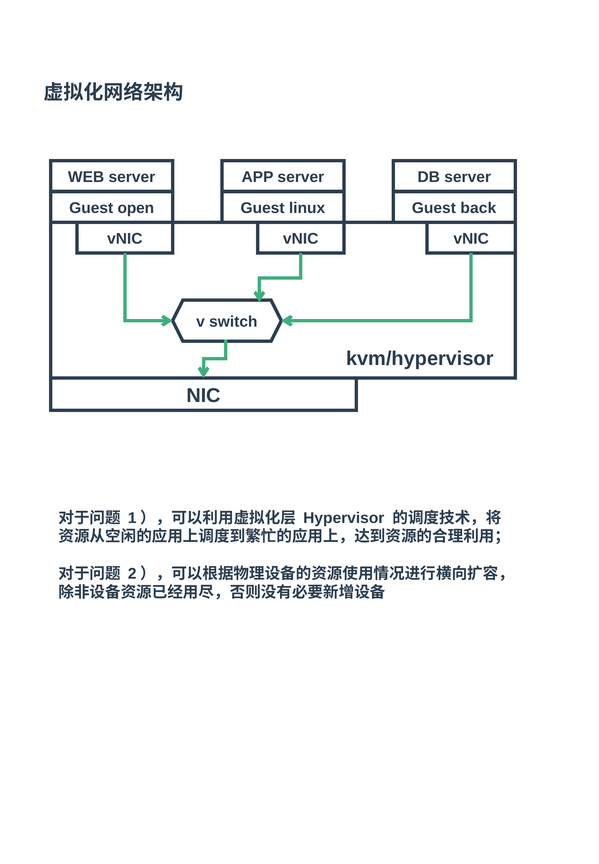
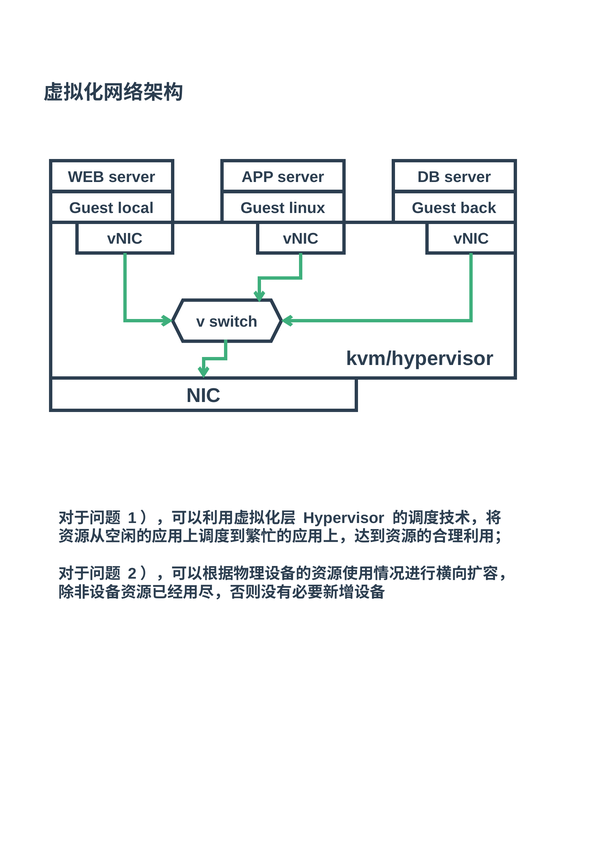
open: open -> local (136, 208)
